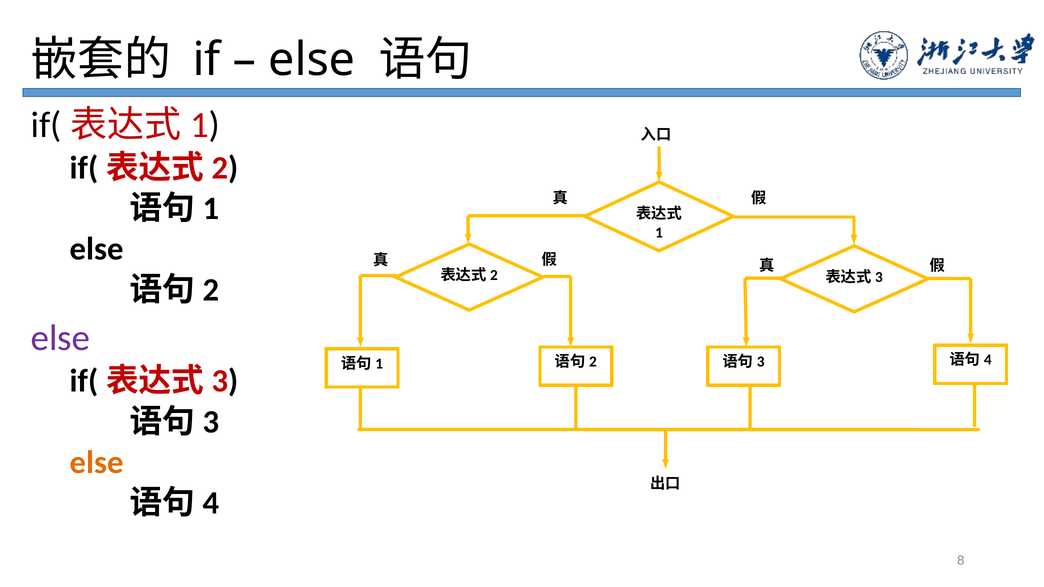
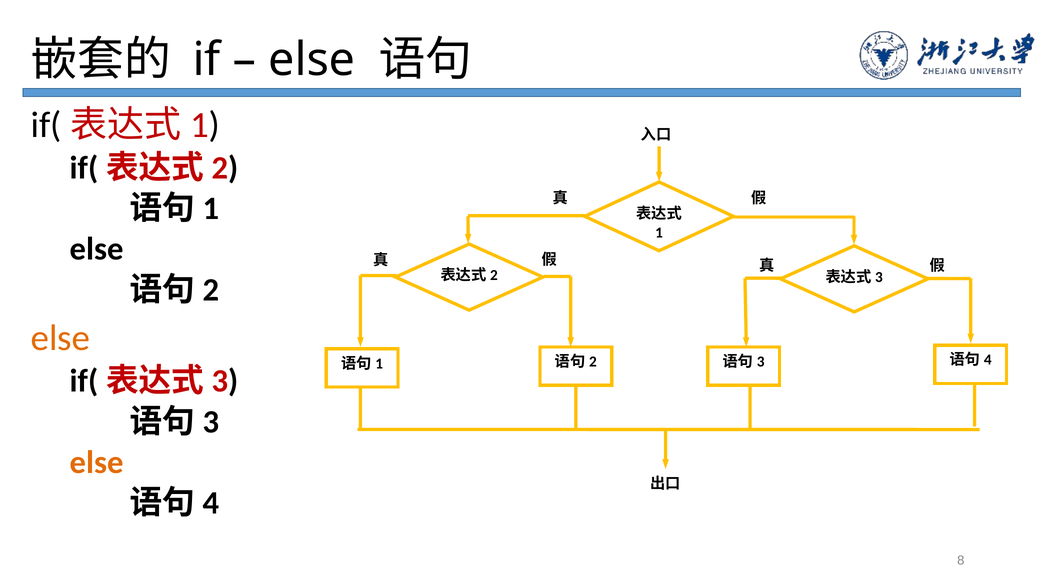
else colour: purple -> orange (60, 338)
